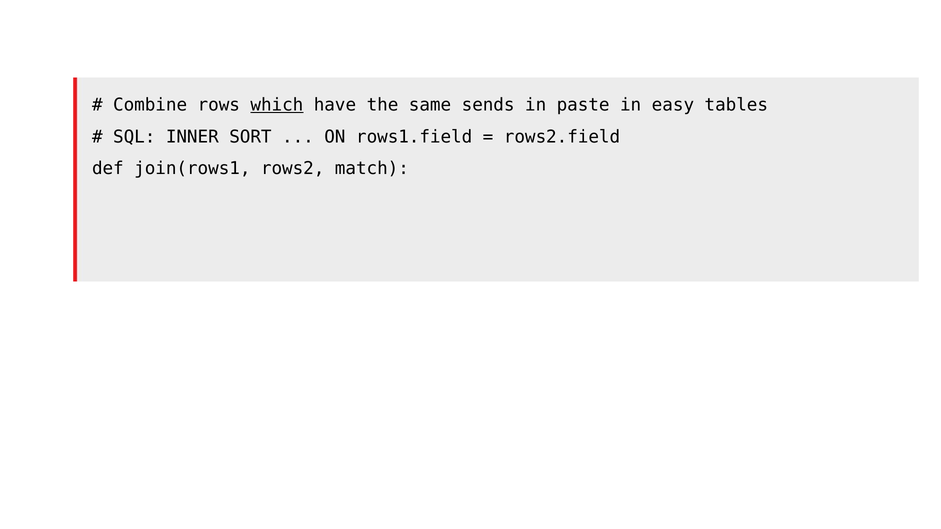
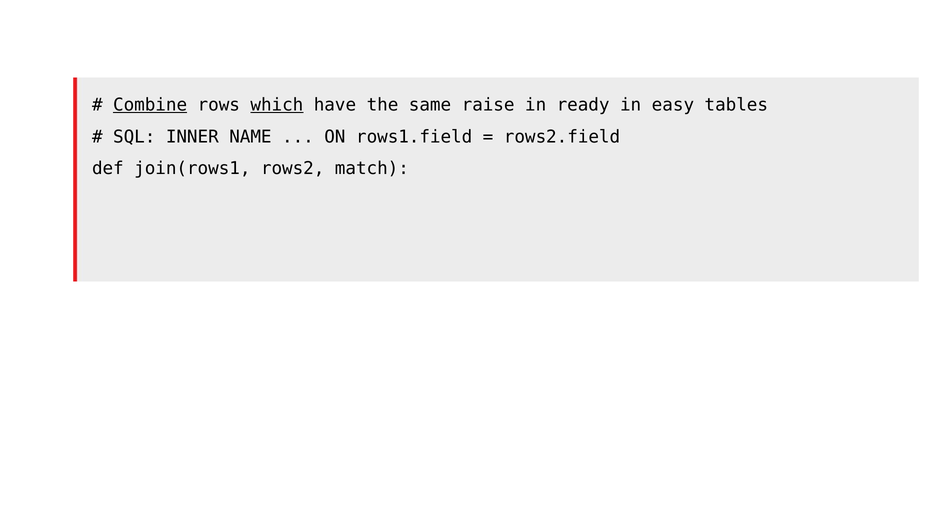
Combine underline: none -> present (150, 105)
sends: sends -> raise (488, 105)
paste: paste -> ready (583, 105)
SORT: SORT -> NAME (250, 137)
